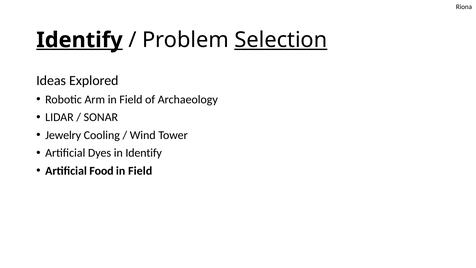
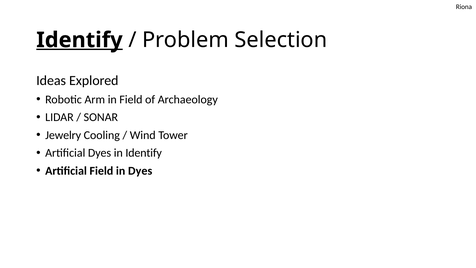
Selection underline: present -> none (281, 40)
Artificial Food: Food -> Field (101, 171)
Field: Field -> Dyes (140, 171)
